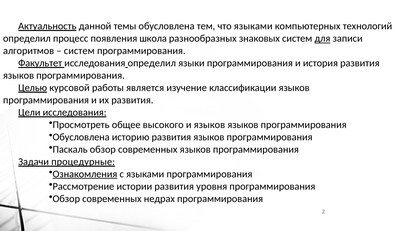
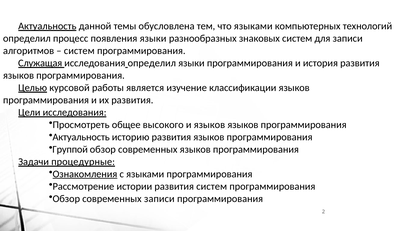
появления школа: школа -> языки (153, 38)
для underline: present -> none (322, 38)
Факультет: Факультет -> Служащая (40, 63)
Обусловлена: Обусловлена -> Актуальность (81, 137)
Паскаль: Паскаль -> Группой (70, 149)
развития уровня: уровня -> систем (212, 186)
современных недрах: недрах -> записи (159, 198)
